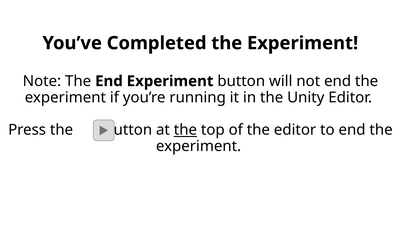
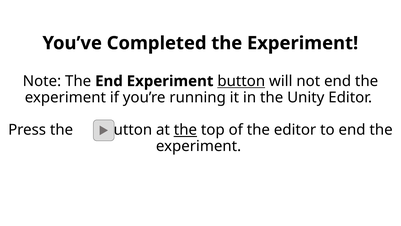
button underline: none -> present (241, 81)
